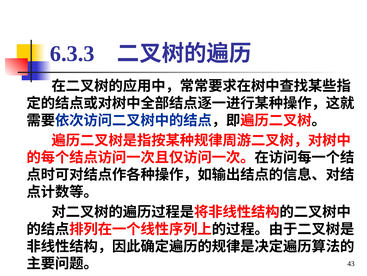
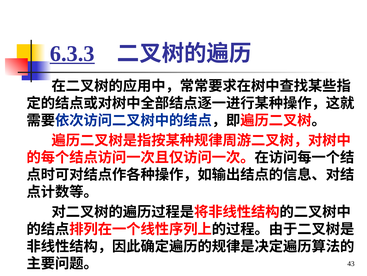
6.3.3 underline: none -> present (72, 54)
